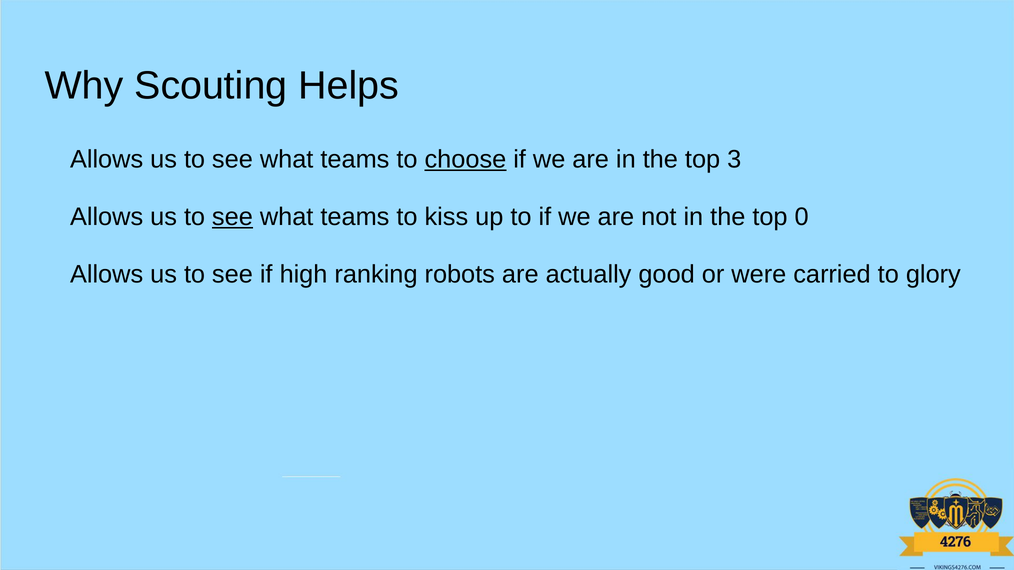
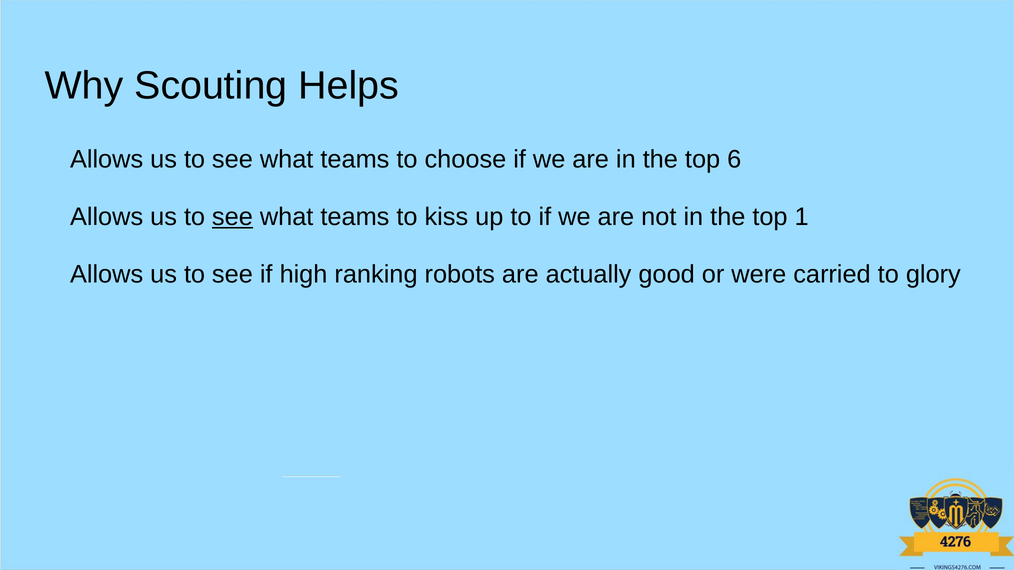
choose underline: present -> none (465, 159)
3: 3 -> 6 (734, 159)
0: 0 -> 1 (802, 217)
